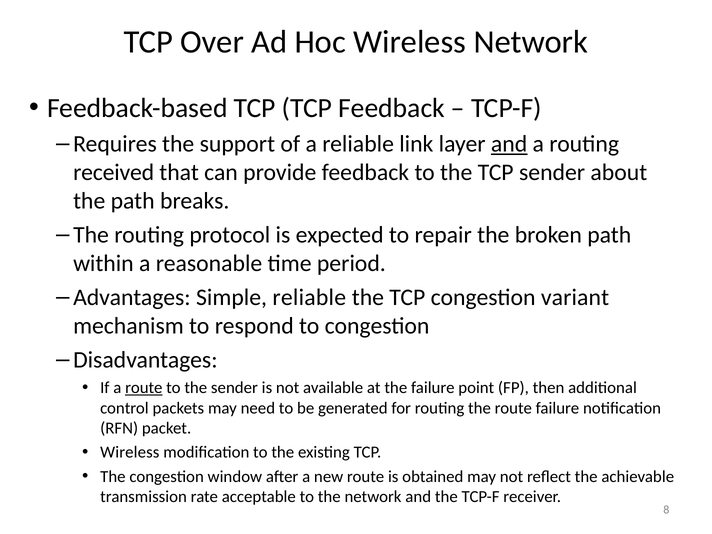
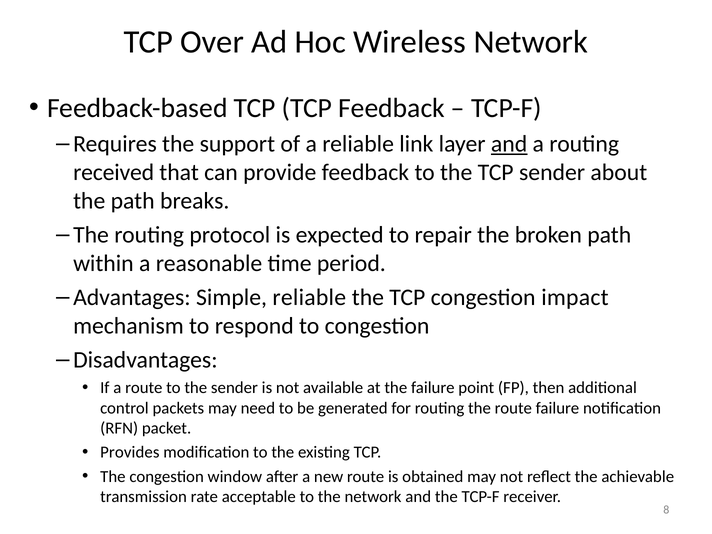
variant: variant -> impact (575, 298)
route underline: present -> none (144, 388)
Wireless: Wireless -> Provides (130, 452)
